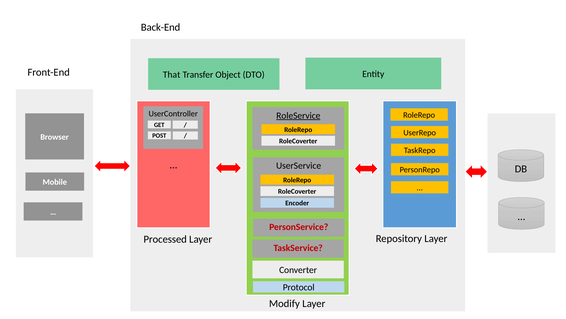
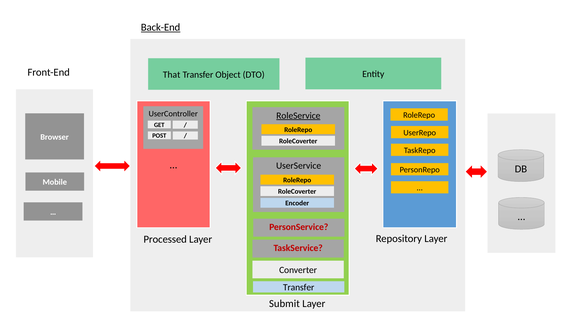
Back-End underline: none -> present (161, 27)
Protocol: Protocol -> Transfer (299, 287)
Modify: Modify -> Submit (284, 303)
